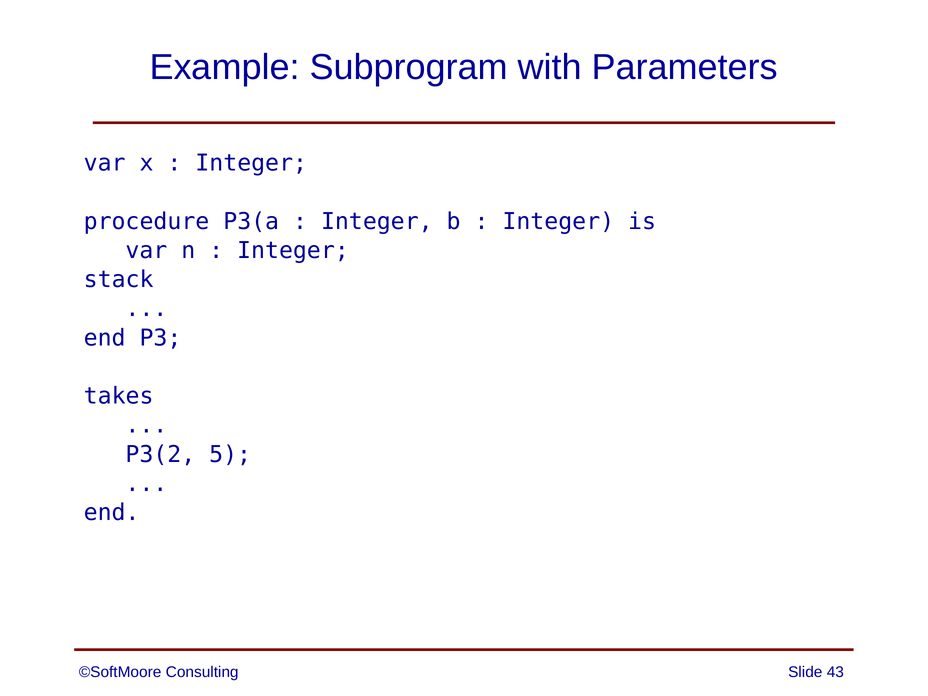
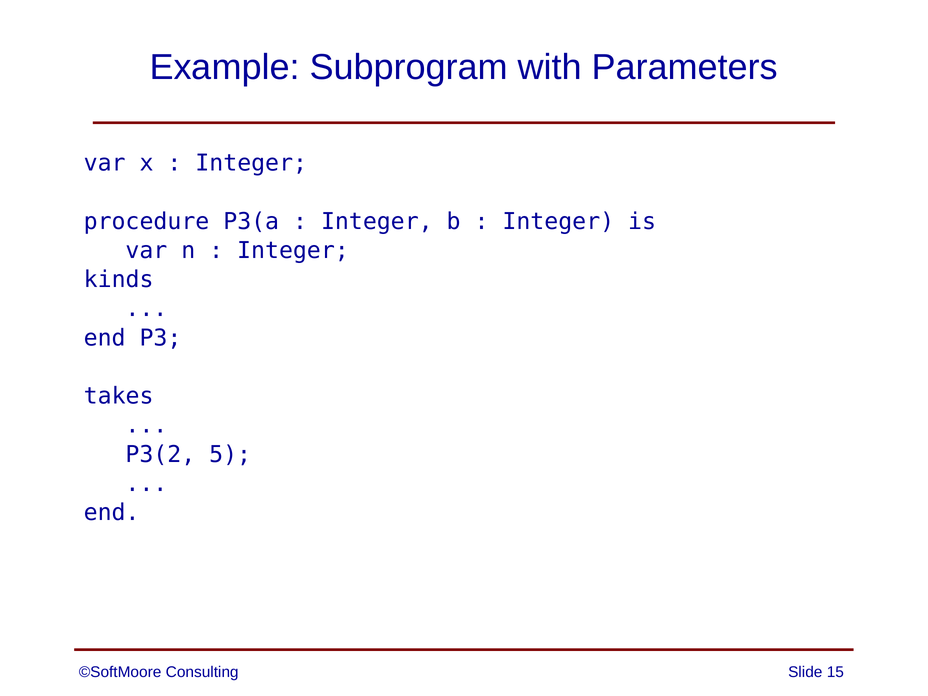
stack: stack -> kinds (119, 280)
43: 43 -> 15 (835, 672)
